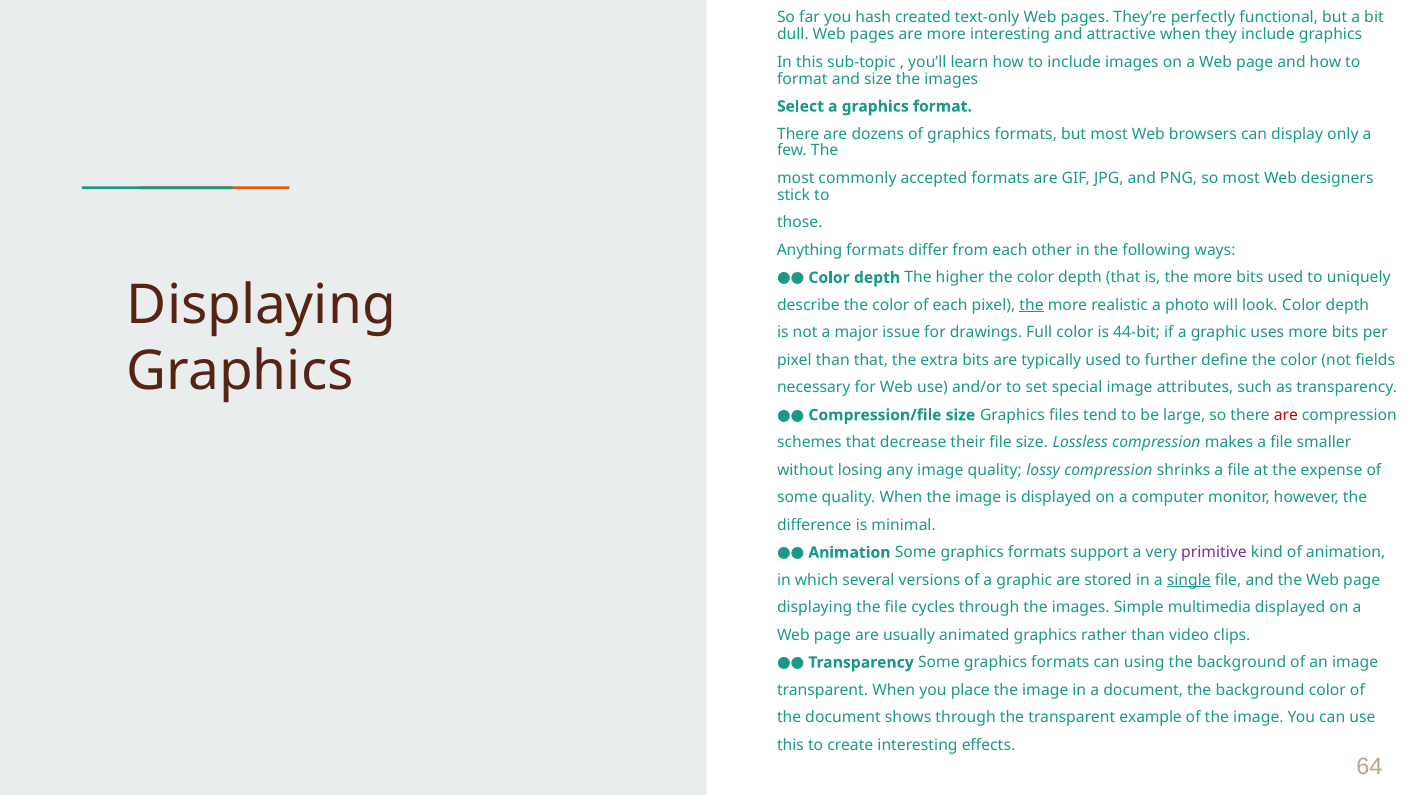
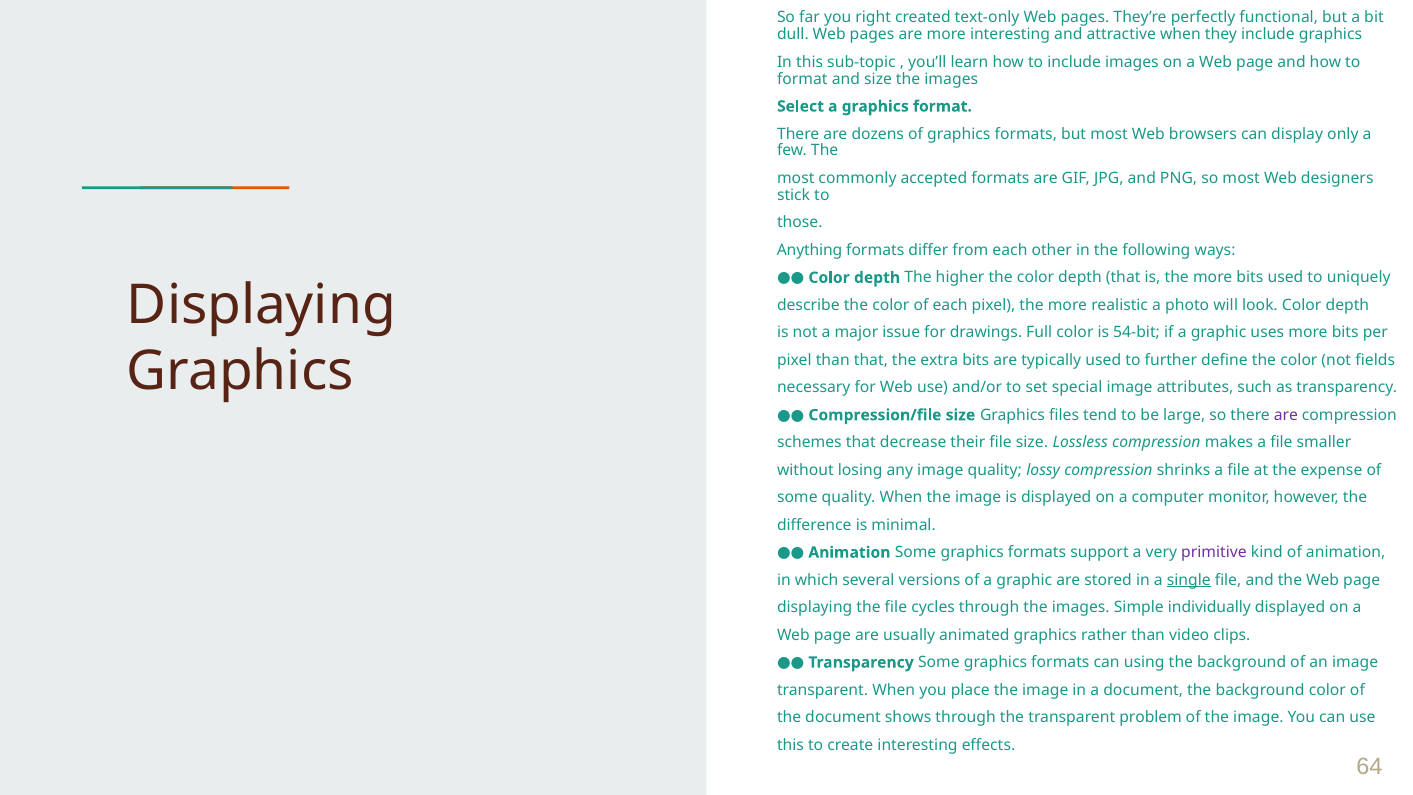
hash: hash -> right (873, 18)
the underline: present -> none (1032, 305)
44-bit: 44-bit -> 54-bit (1137, 333)
are colour: red -> purple (1286, 415)
multimedia: multimedia -> individually (1209, 607)
example: example -> problem (1151, 717)
